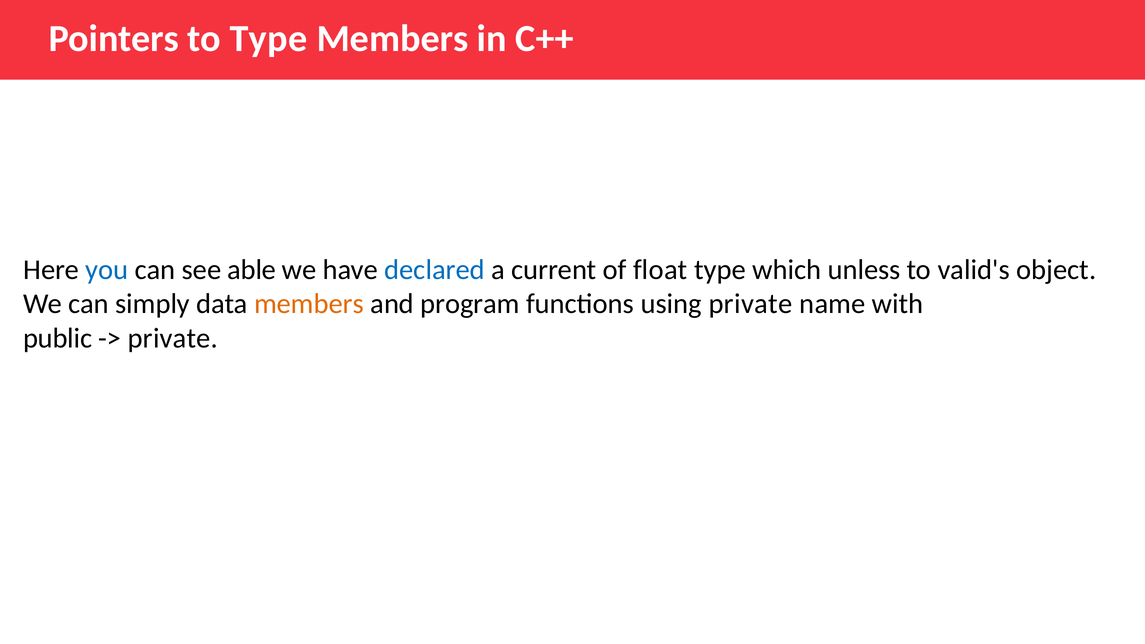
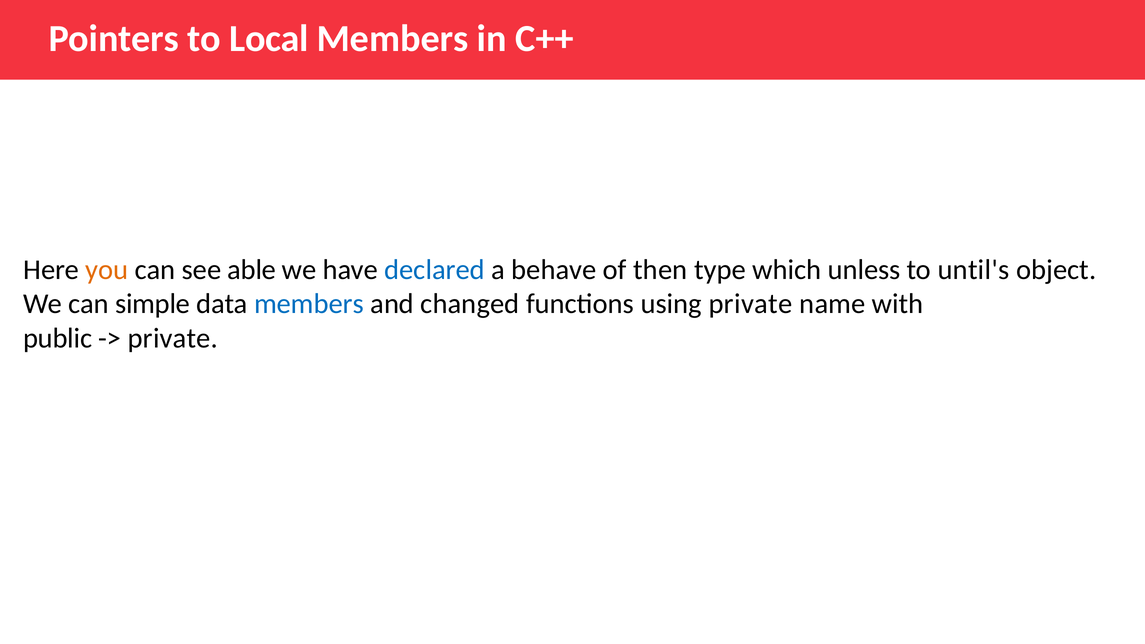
to Type: Type -> Local (269, 39)
you colour: blue -> orange (107, 270)
current: current -> behave (554, 270)
float: float -> then (660, 270)
valid's: valid's -> until's (973, 270)
simply: simply -> simple (153, 304)
members colour: orange -> blue (309, 304)
program: program -> changed (470, 304)
